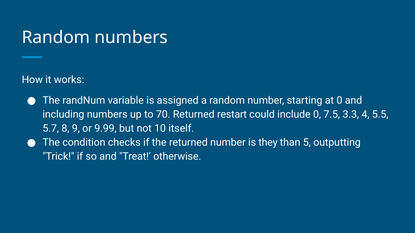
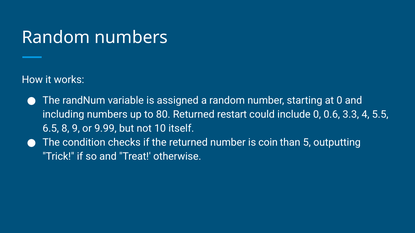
70: 70 -> 80 (163, 115)
7.5: 7.5 -> 0.6 (332, 115)
5.7: 5.7 -> 6.5 (51, 129)
they: they -> coin (268, 143)
